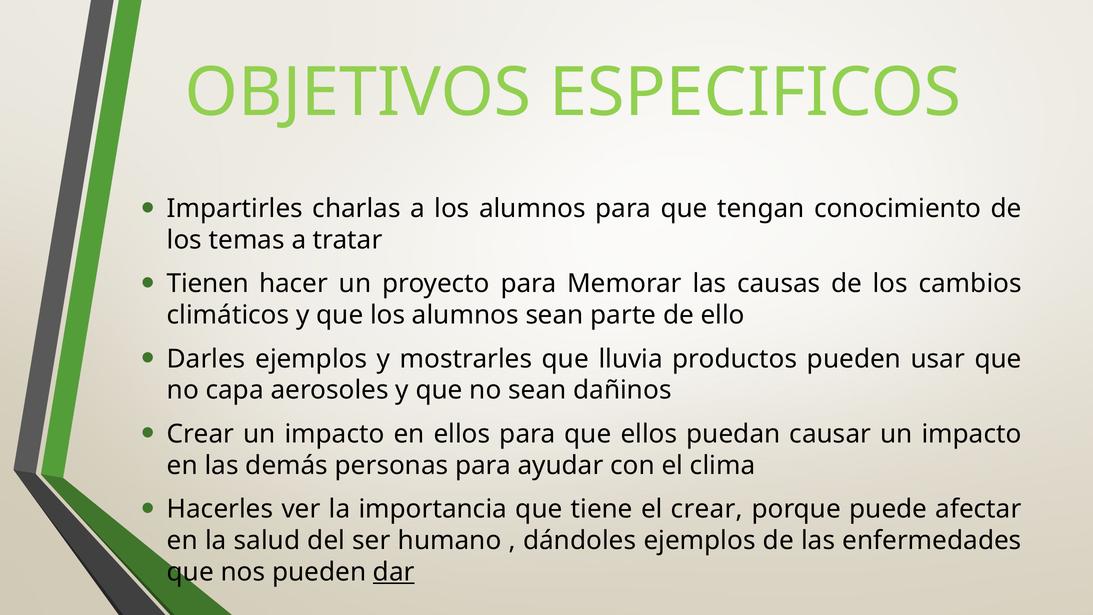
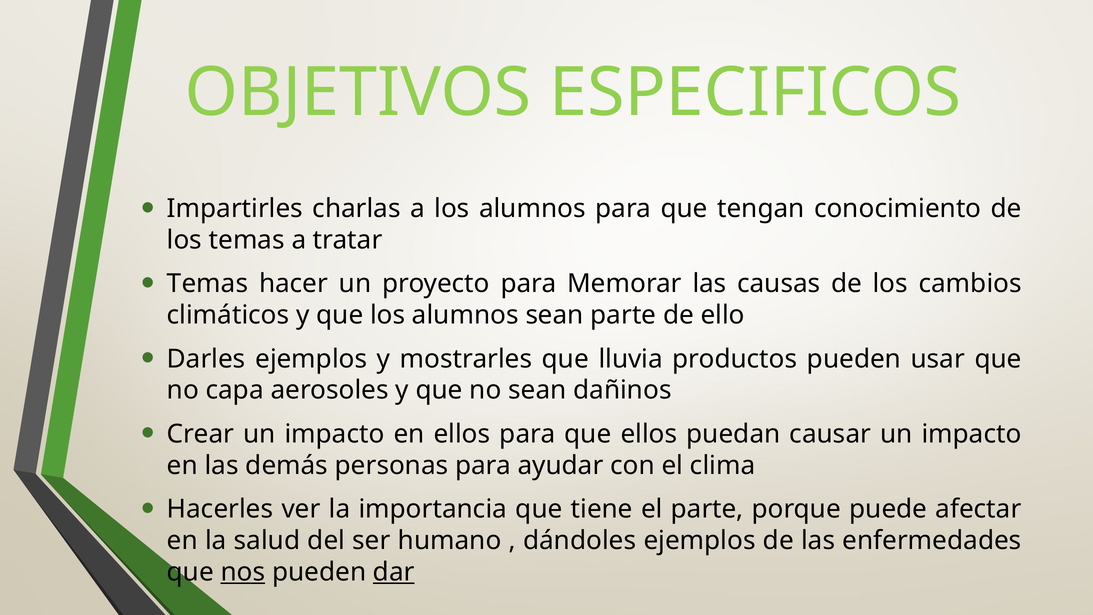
Tienen: Tienen -> Temas (208, 284)
el crear: crear -> parte (707, 509)
nos underline: none -> present (243, 572)
